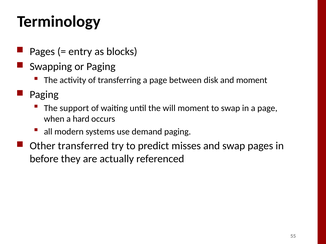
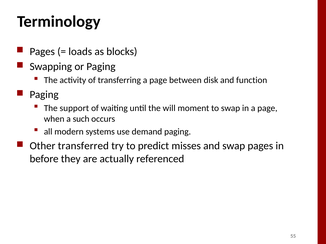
entry: entry -> loads (80, 52)
and moment: moment -> function (252, 80)
hard: hard -> such (81, 119)
